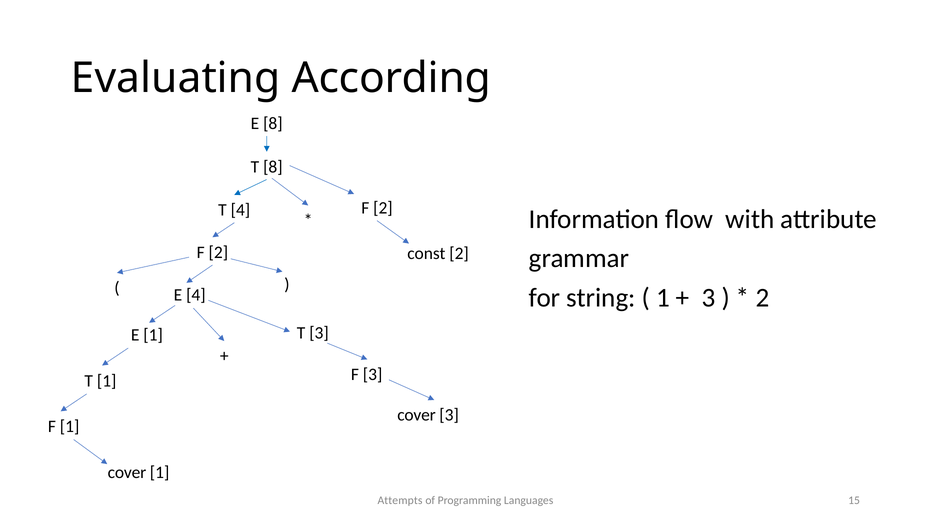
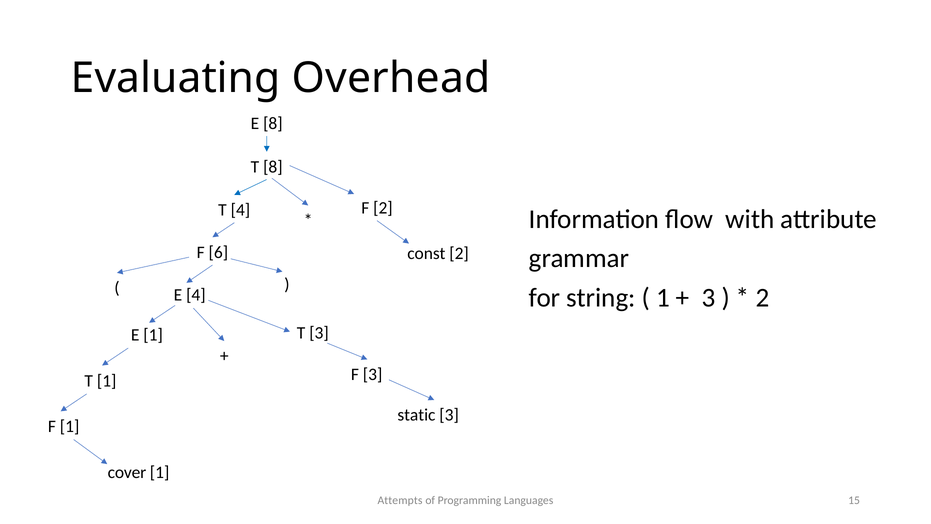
According: According -> Overhead (391, 78)
2: 2 -> 6 (218, 252)
cover: cover -> static (416, 415)
